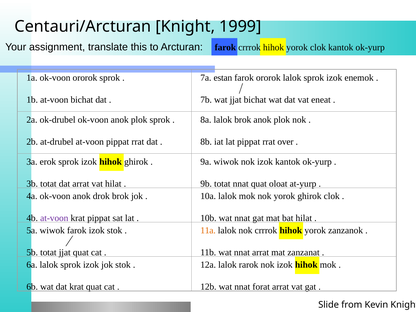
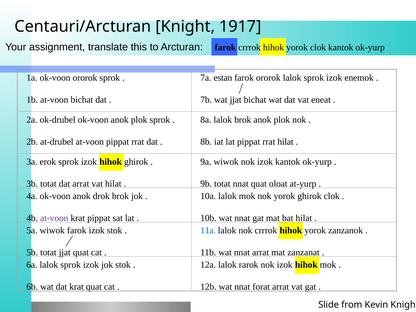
1999: 1999 -> 1917 (240, 26)
rrat over: over -> hilat (285, 142)
11a colour: orange -> blue (208, 230)
